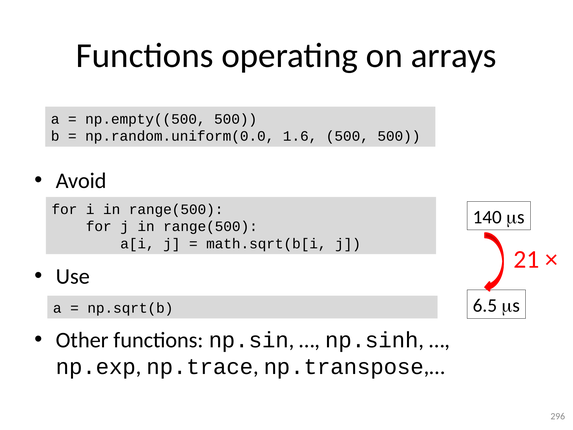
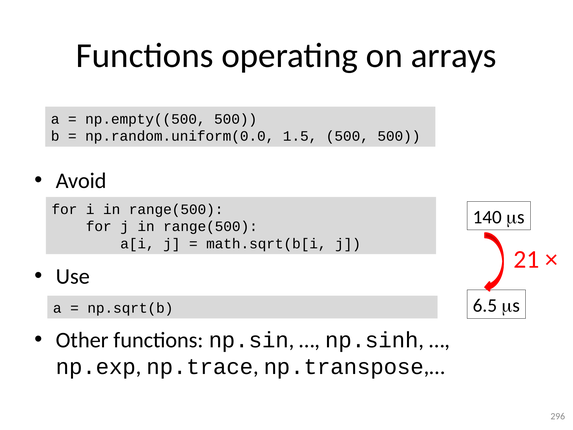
1.6: 1.6 -> 1.5 (300, 136)
